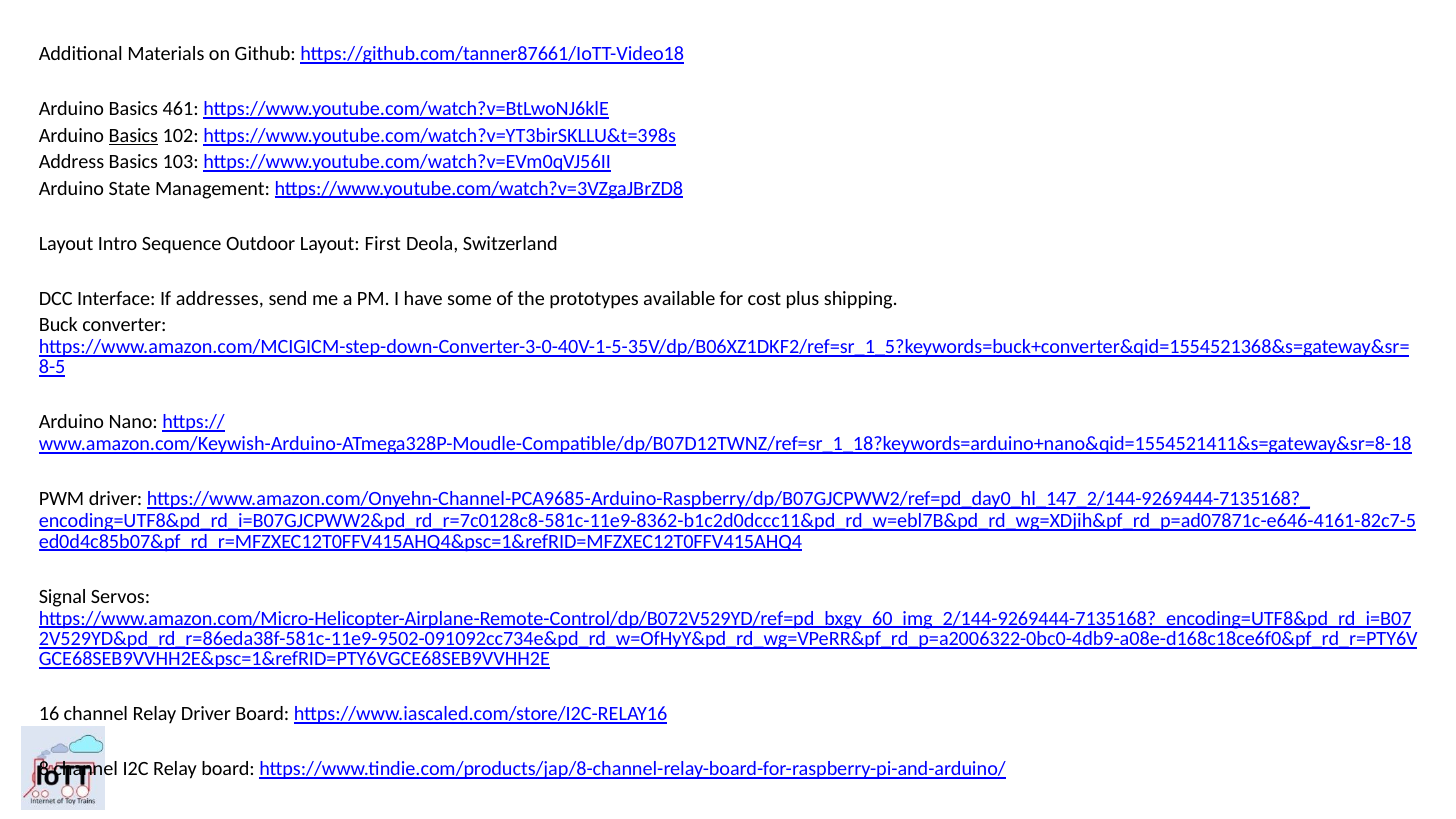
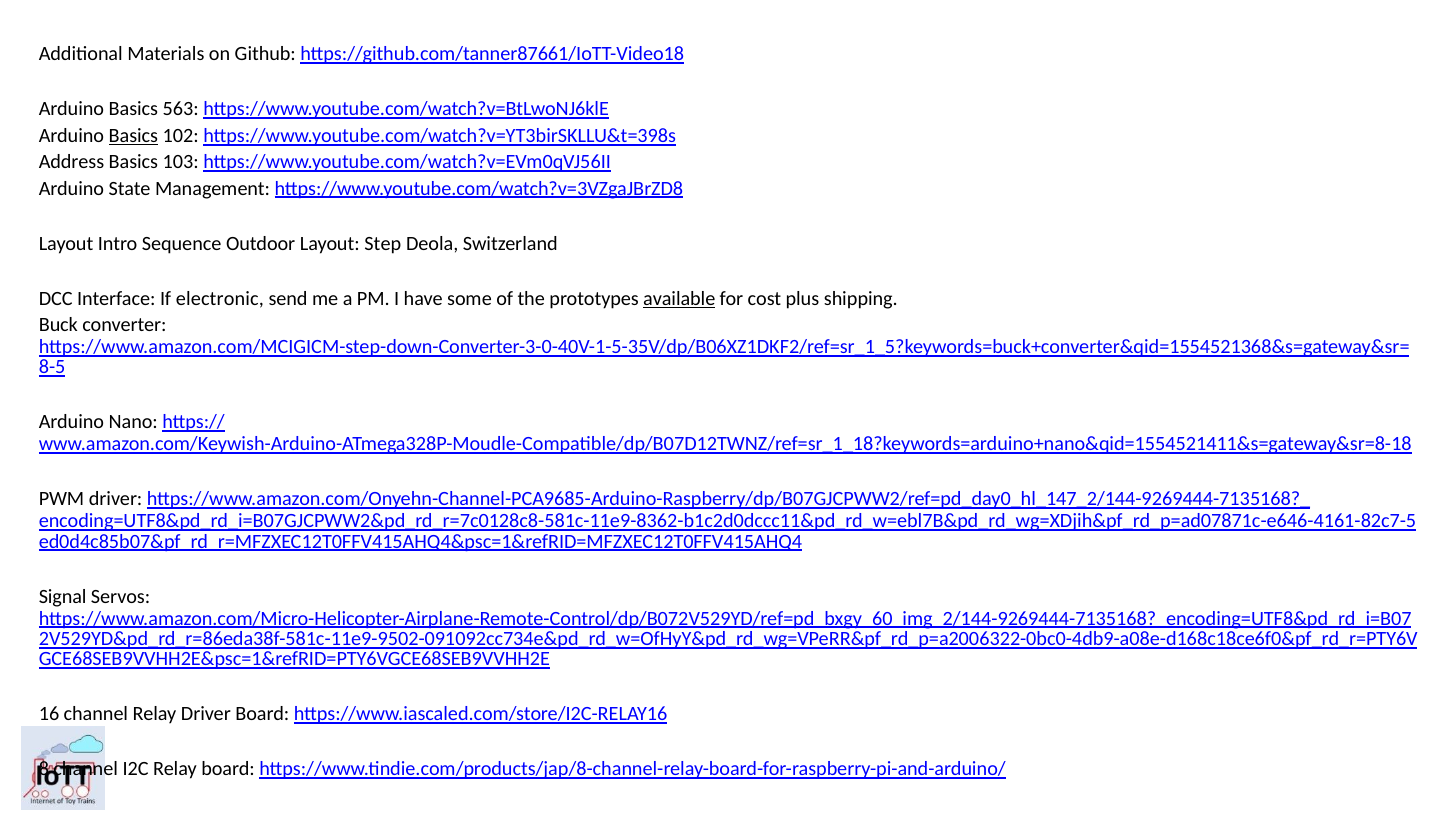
461: 461 -> 563 (181, 109)
First: First -> Step (383, 244)
addresses: addresses -> electronic (220, 299)
available underline: none -> present (679, 299)
